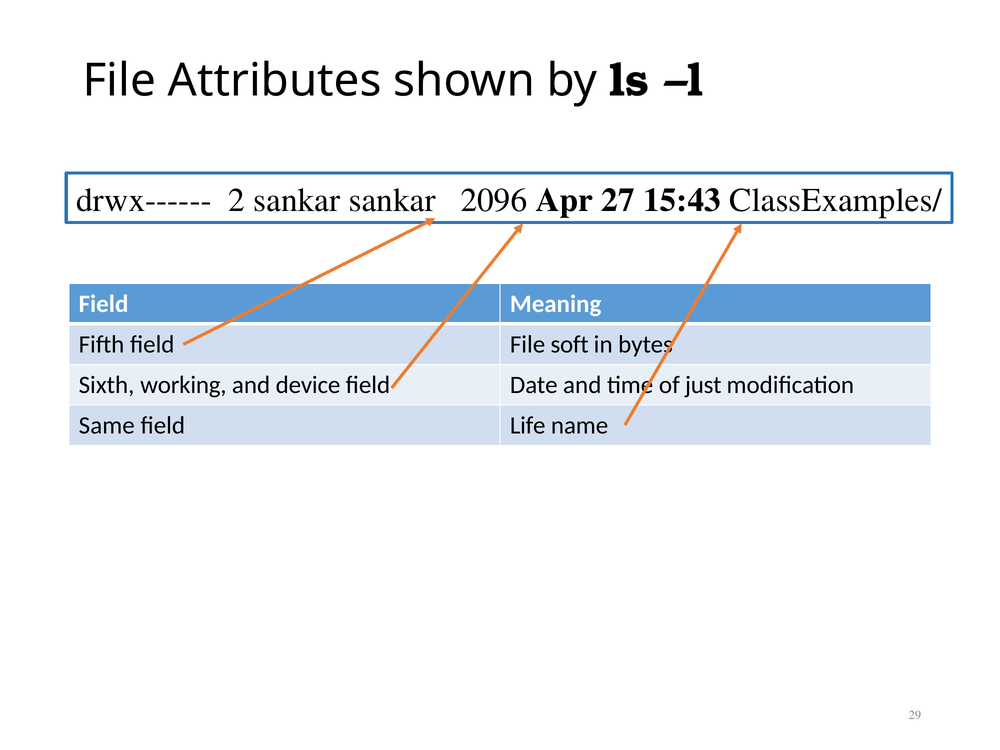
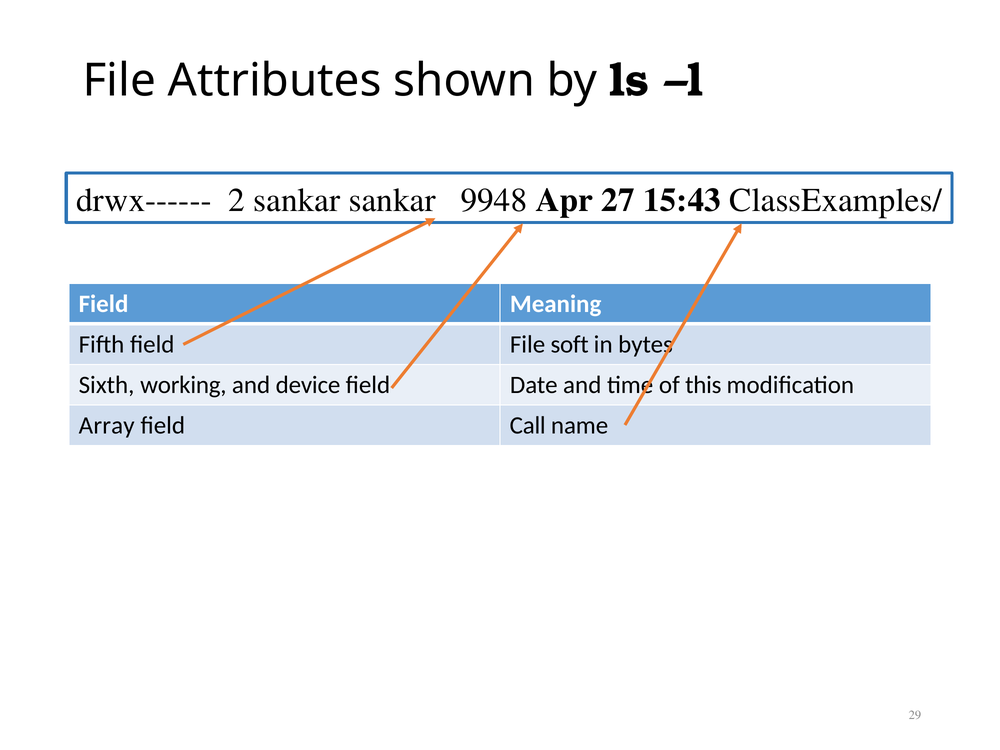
2096: 2096 -> 9948 (494, 200)
just: just -> this (703, 385)
Same: Same -> Array (107, 426)
Life: Life -> Call (528, 426)
